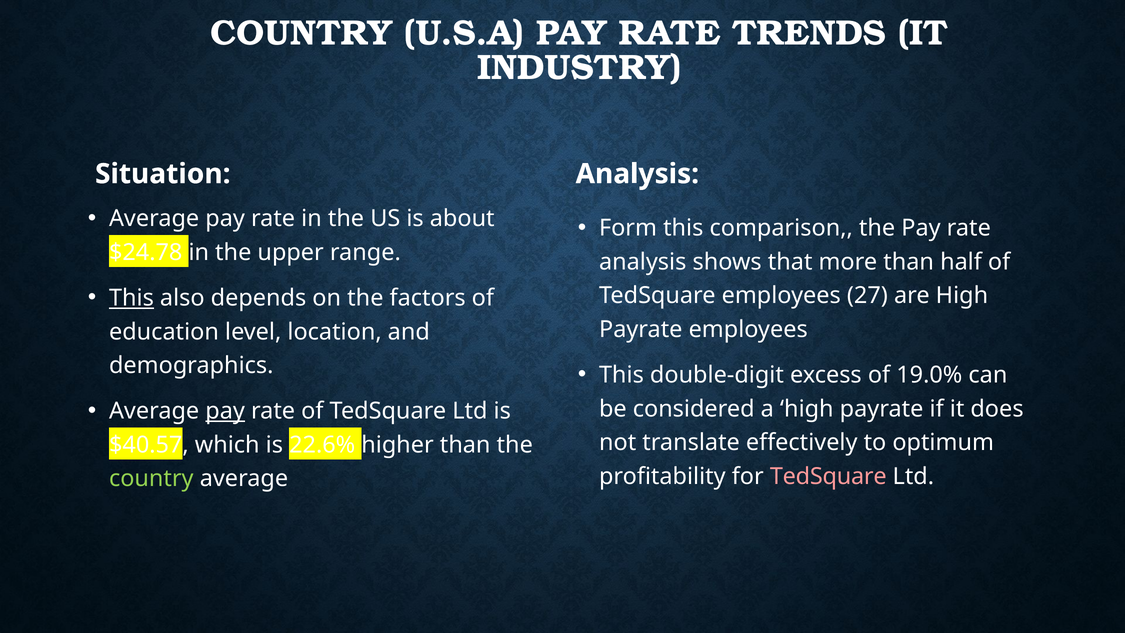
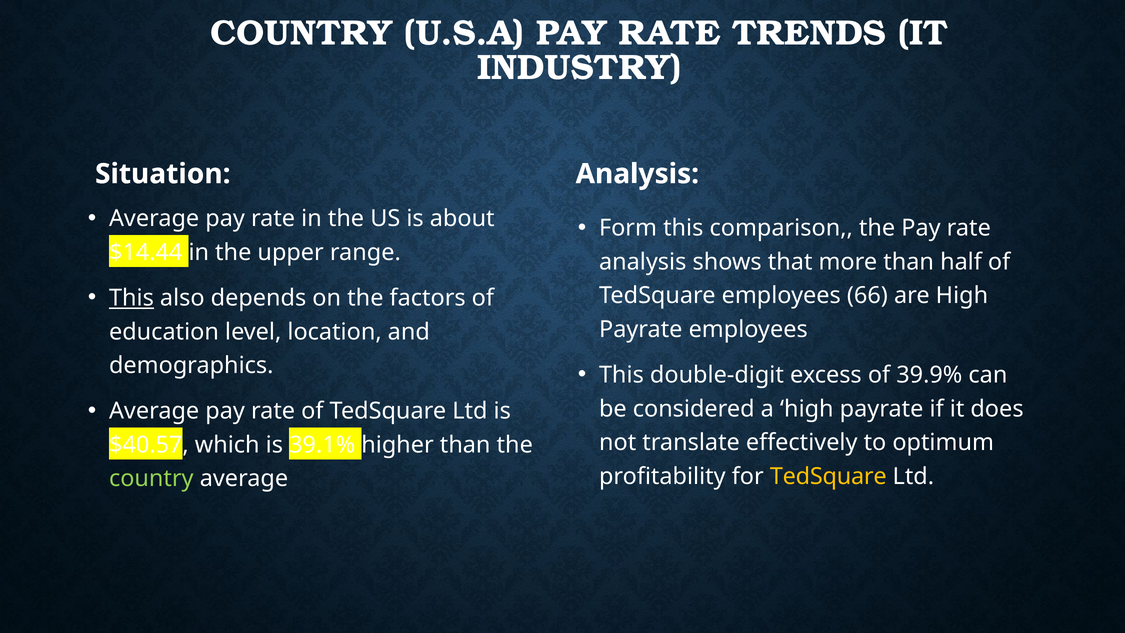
$24.78: $24.78 -> $14.44 (146, 252)
27: 27 -> 66 (867, 296)
19.0%: 19.0% -> 39.9% (929, 375)
pay underline: present -> none (225, 411)
22.6%: 22.6% -> 39.1% (322, 445)
TedSquare colour: pink -> yellow (828, 476)
